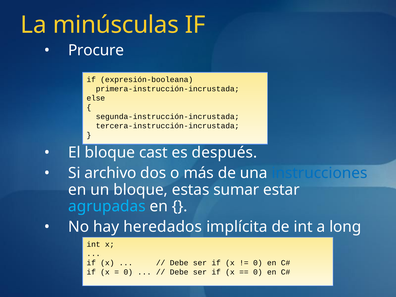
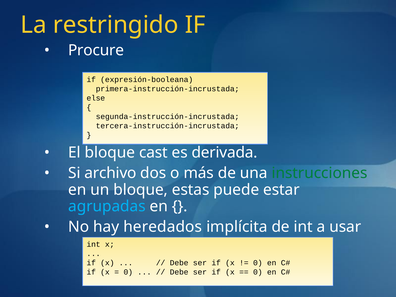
minúsculas: minúsculas -> restringido (116, 25)
después: después -> derivada (225, 153)
instrucciones colour: blue -> green (320, 173)
sumar: sumar -> puede (236, 190)
long: long -> usar (345, 227)
